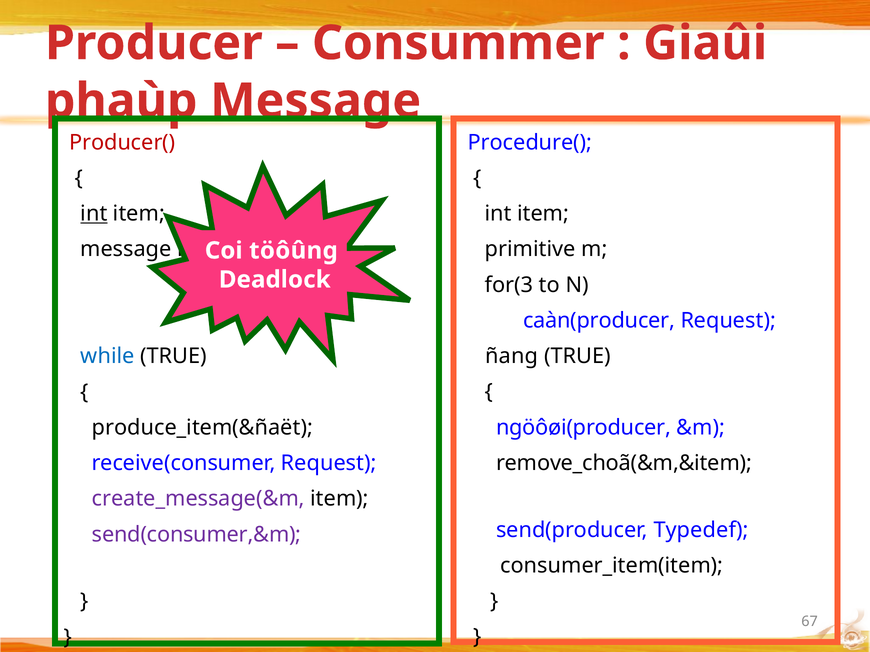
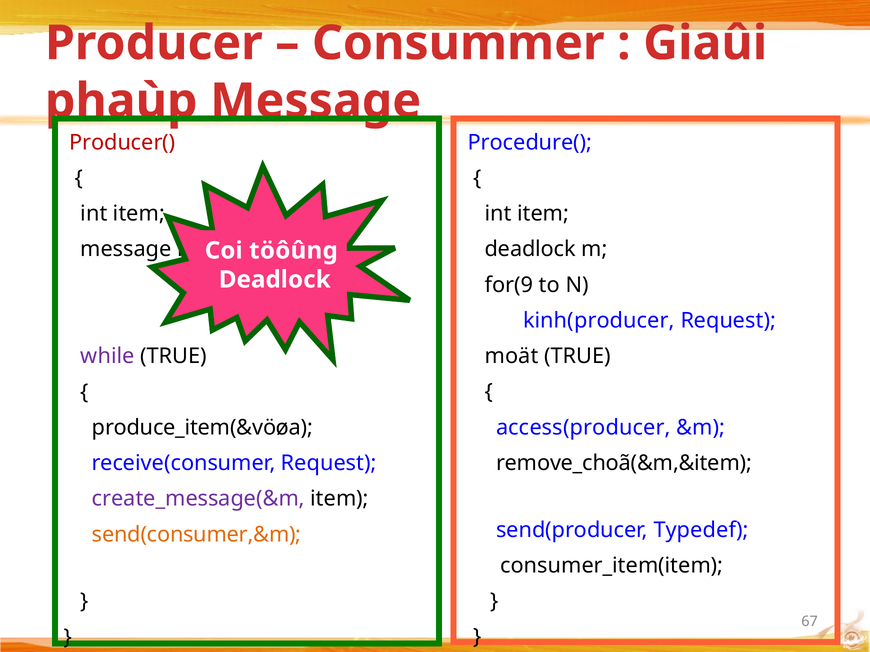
int underline: present -> none (94, 214)
primitive: primitive -> deadlock (530, 249)
for(3: for(3 -> for(9 (509, 285)
caàn(producer: caàn(producer -> kinh(producer (599, 321)
ñang: ñang -> moät (512, 356)
while colour: blue -> purple (107, 356)
ngöôøi(producer: ngöôøi(producer -> access(producer (583, 428)
produce_item(&ñaët: produce_item(&ñaët -> produce_item(&vöøa (202, 428)
send(consumer,&m colour: purple -> orange (197, 535)
